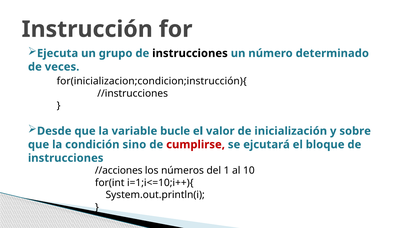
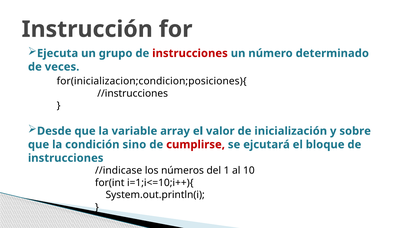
instrucciones colour: black -> red (190, 53)
for(inicializacion;condicion;instrucción){: for(inicializacion;condicion;instrucción){ -> for(inicializacion;condicion;posiciones){ (152, 81)
bucle: bucle -> array (175, 131)
//acciones: //acciones -> //indicase (119, 171)
